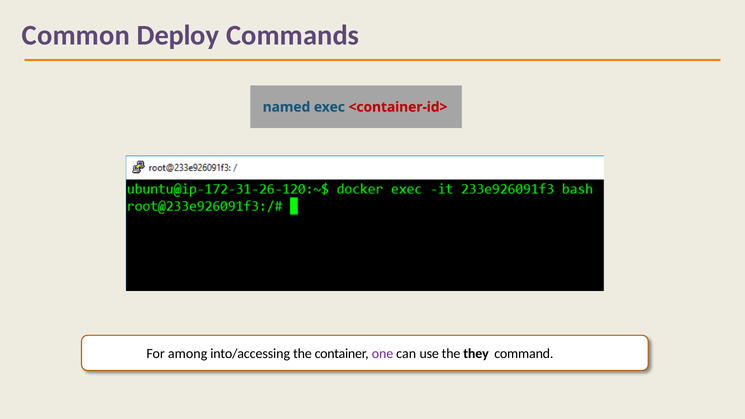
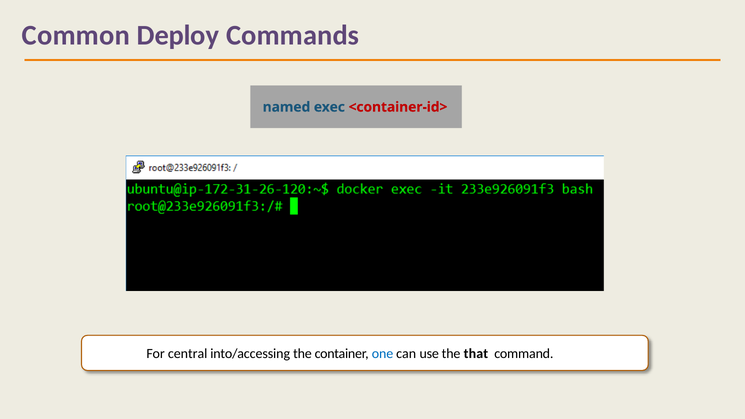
among: among -> central (188, 354)
one colour: purple -> blue (382, 354)
they: they -> that (476, 354)
